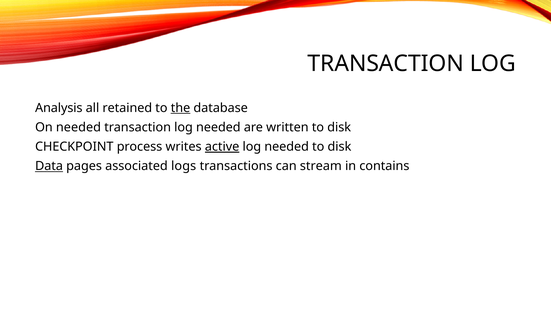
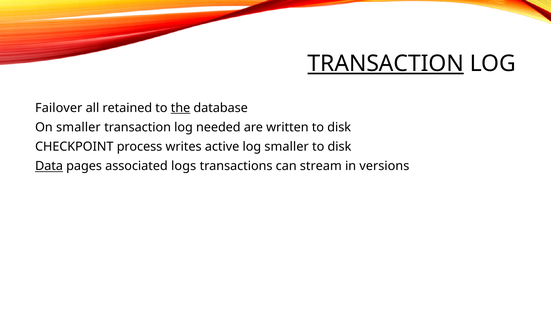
TRANSACTION underline: none -> present (386, 64)
Analysis: Analysis -> Failover (59, 108)
On needed: needed -> smaller (78, 127)
active underline: present -> none (222, 147)
needed: needed -> smaller (287, 147)
contains: contains -> versions (384, 166)
